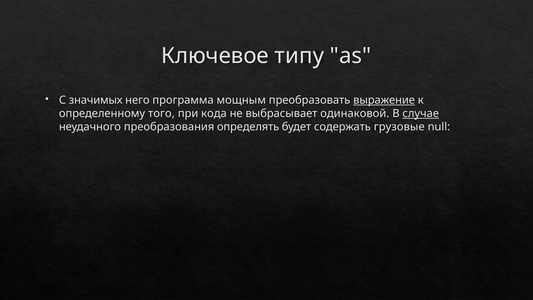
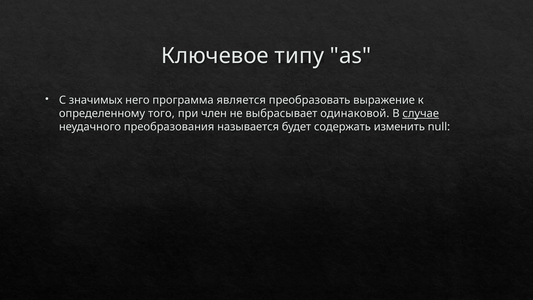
мощным: мощным -> является (241, 100)
выражение underline: present -> none (384, 100)
кода: кода -> член (214, 114)
определять: определять -> называется (248, 127)
грузовые: грузовые -> изменить (399, 127)
